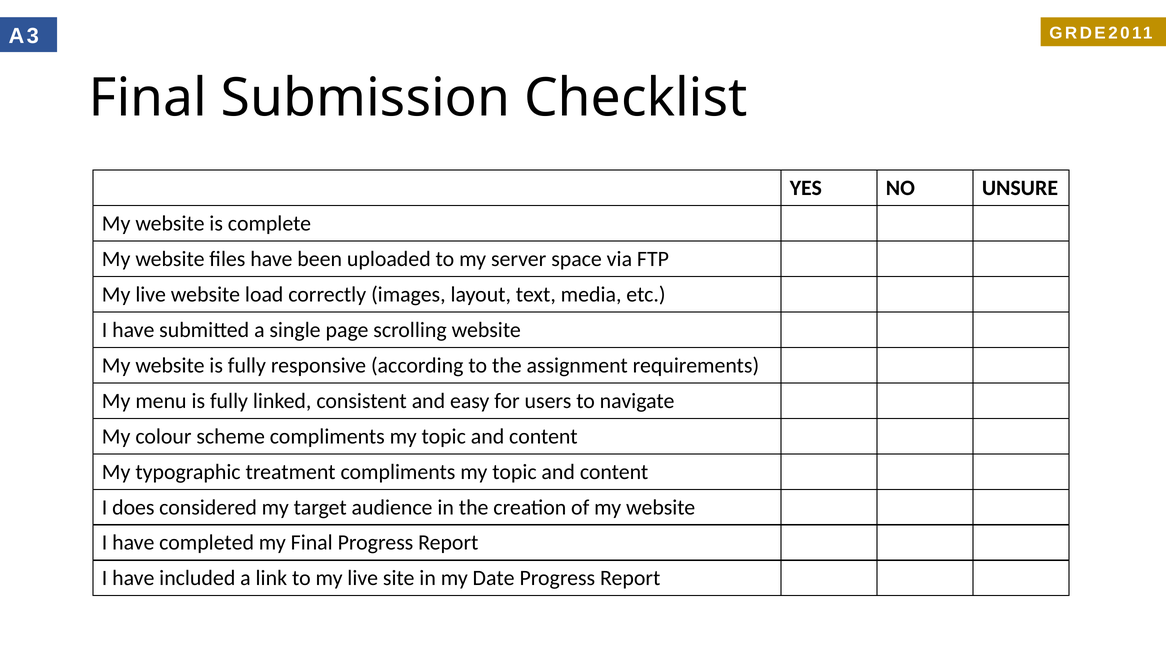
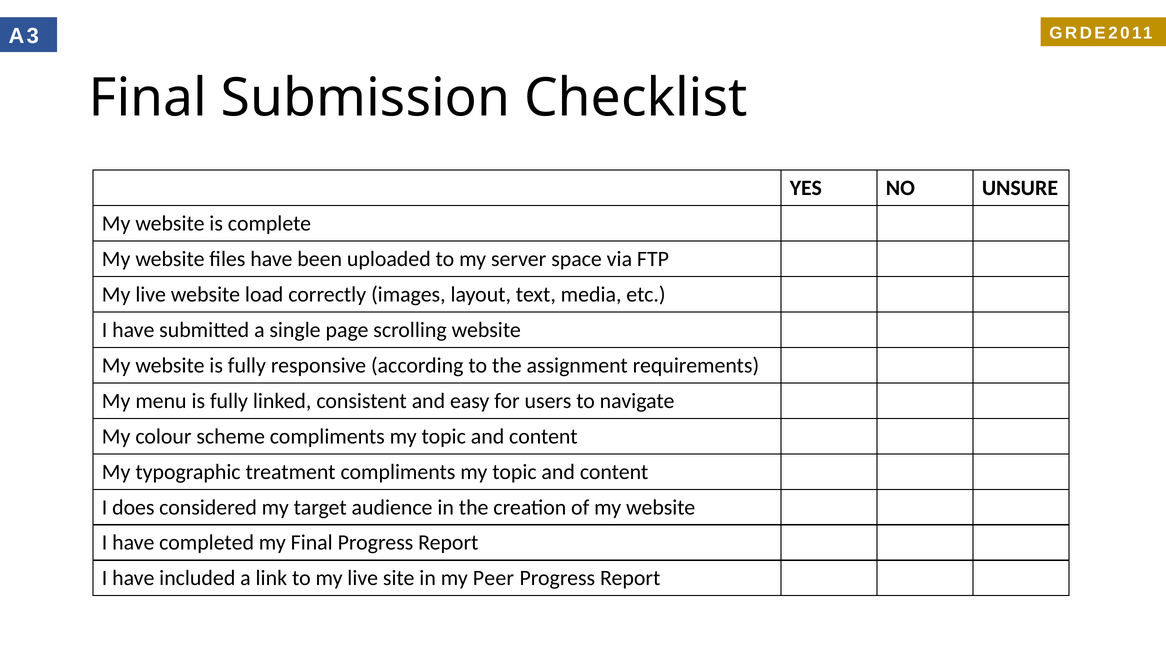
Date: Date -> Peer (493, 578)
